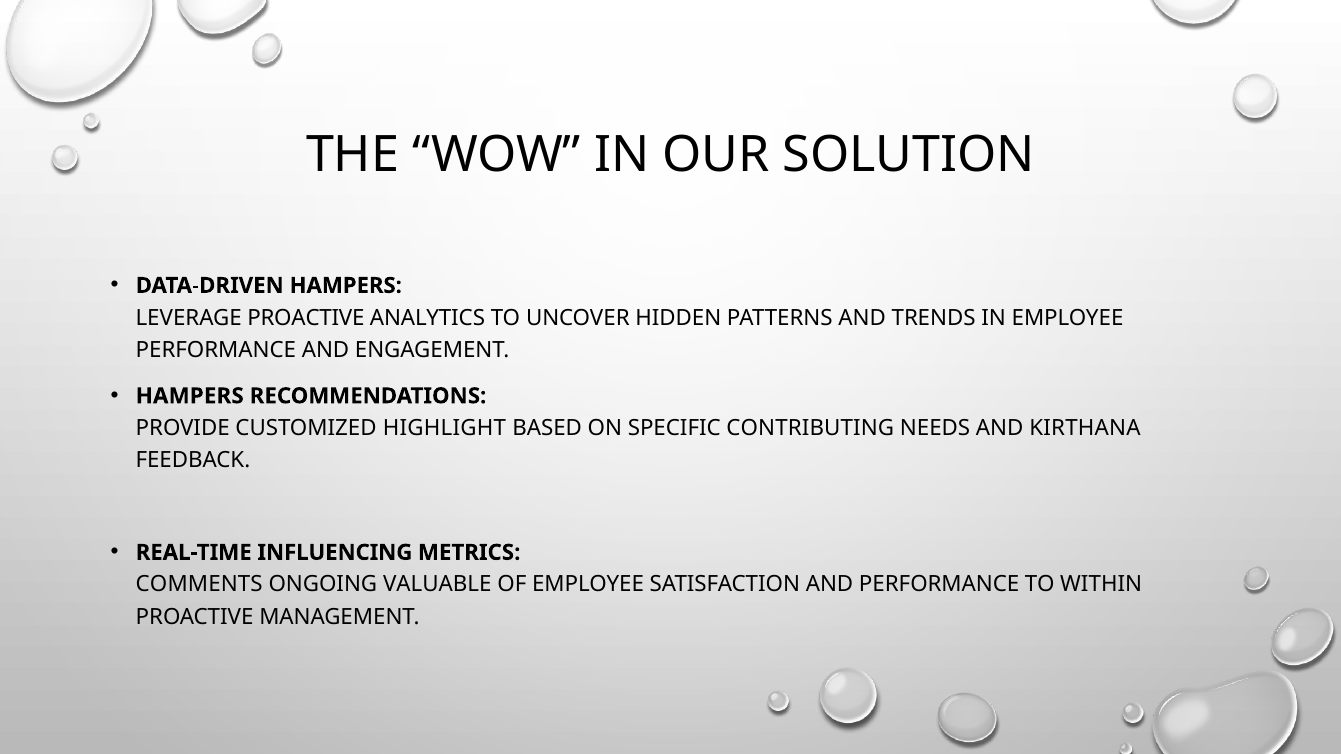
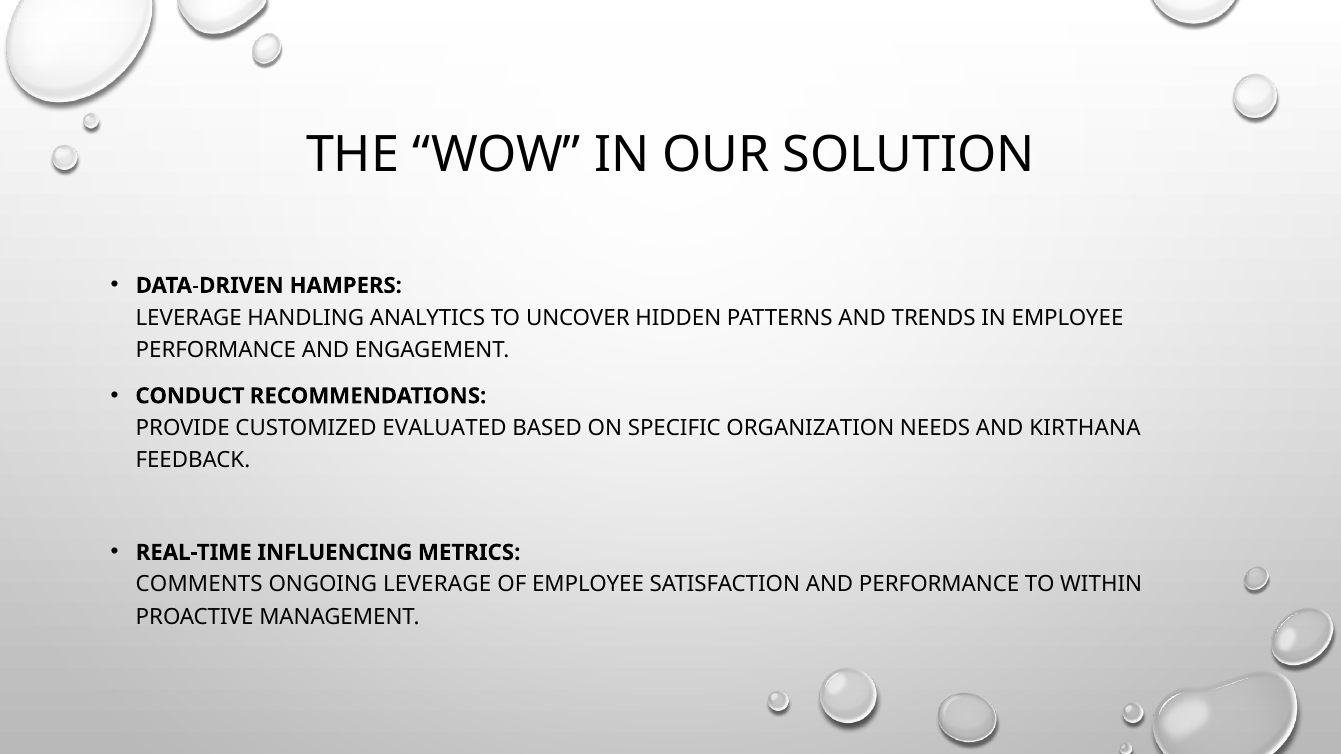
LEVERAGE PROACTIVE: PROACTIVE -> HANDLING (306, 318)
HAMPERS: HAMPERS -> CONDUCT (190, 396)
HIGHLIGHT: HIGHLIGHT -> EVALUATED (444, 428)
CONTRIBUTING: CONTRIBUTING -> ORGANIZATION (810, 428)
ONGOING VALUABLE: VALUABLE -> LEVERAGE (437, 585)
